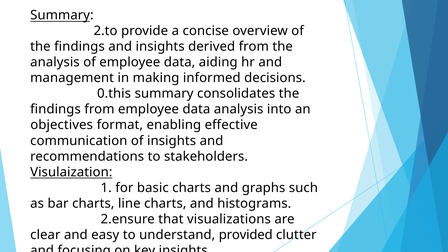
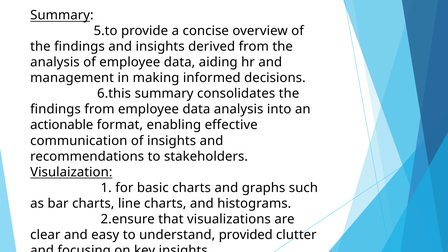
2.to: 2.to -> 5.to (106, 31)
0.this: 0.this -> 6.this (114, 94)
objectives: objectives -> actionable (62, 125)
